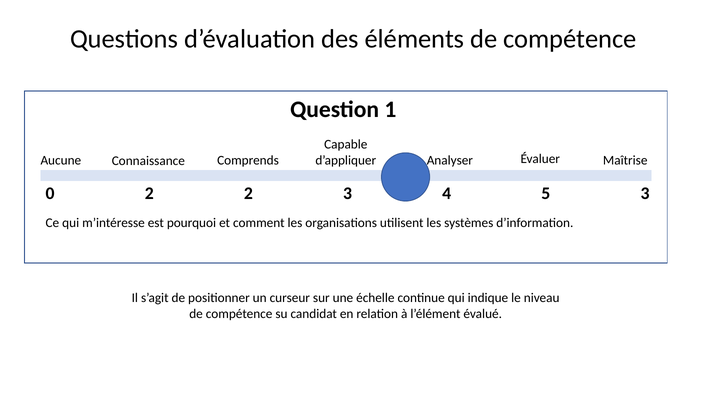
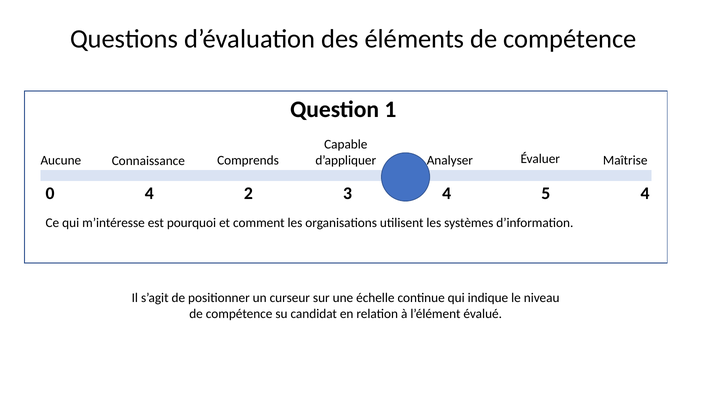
0 2: 2 -> 4 (149, 193)
5 3: 3 -> 4 (645, 193)
